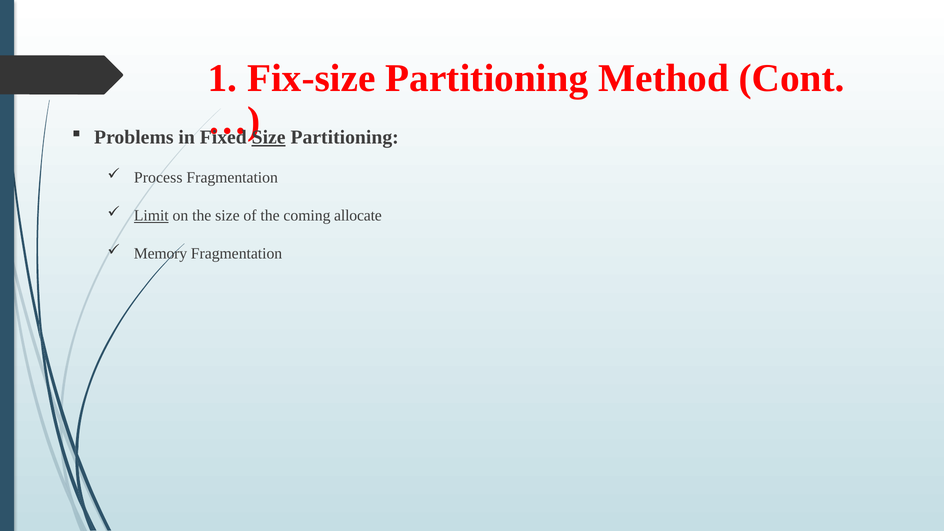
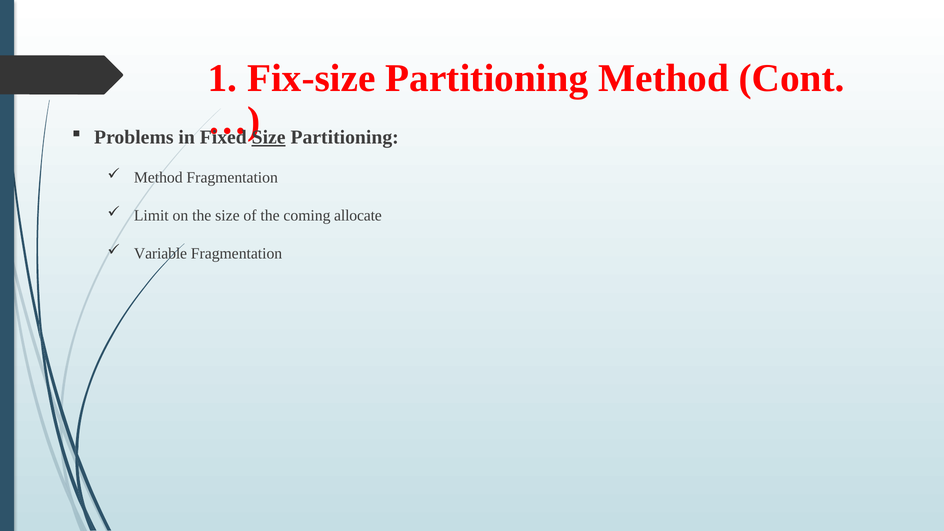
Process: Process -> Method (158, 177)
Limit underline: present -> none (151, 216)
Memory: Memory -> Variable (161, 254)
